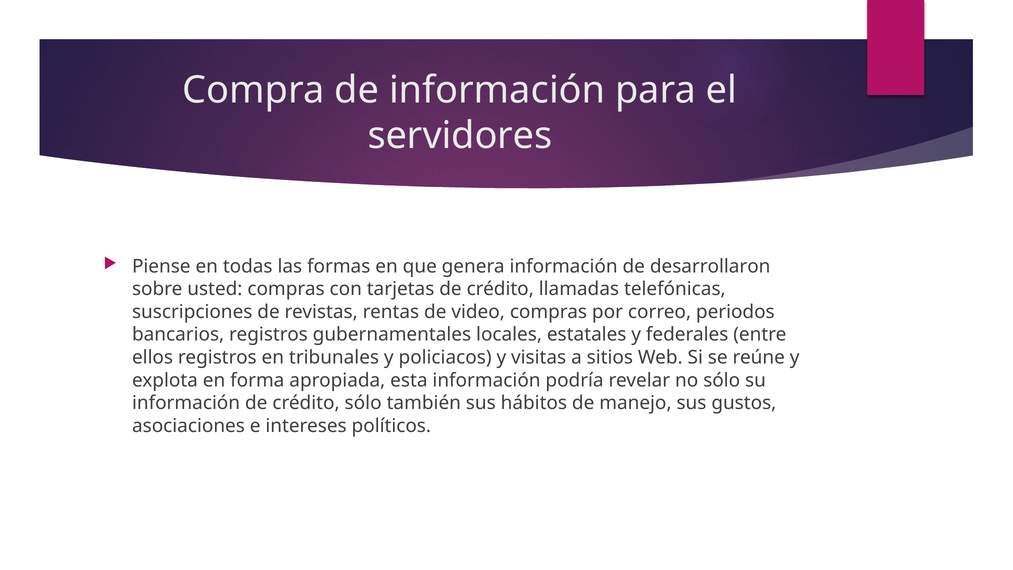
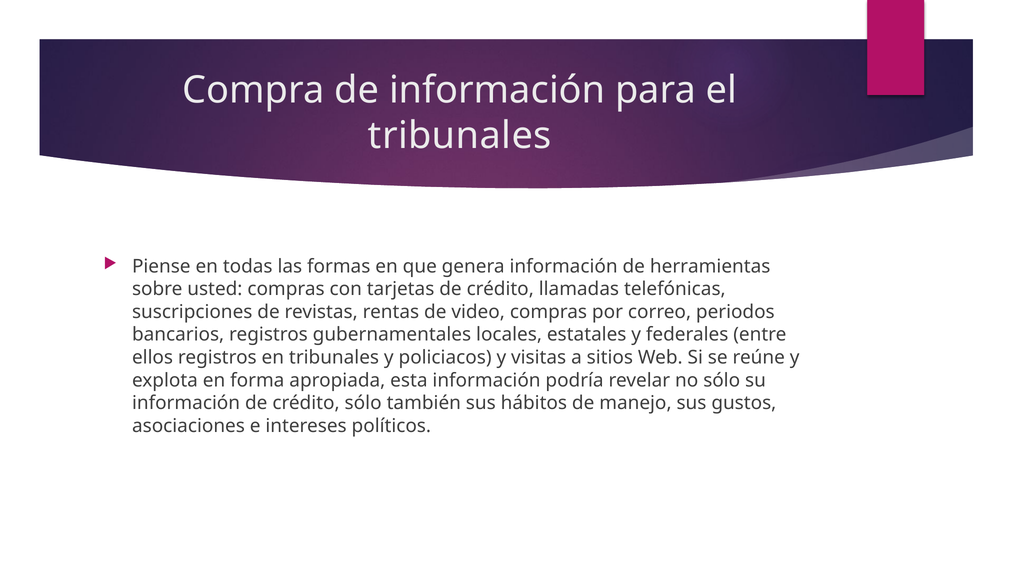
servidores: servidores -> tribunales (460, 136)
desarrollaron: desarrollaron -> herramientas (710, 266)
